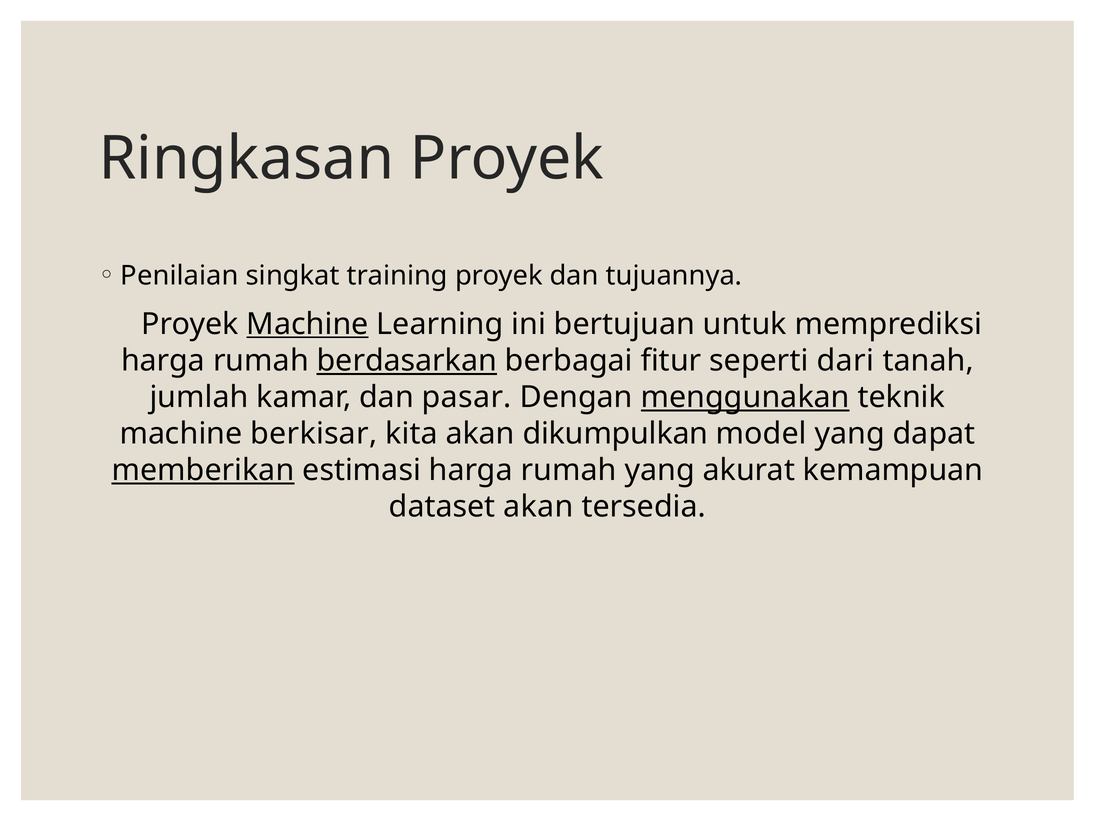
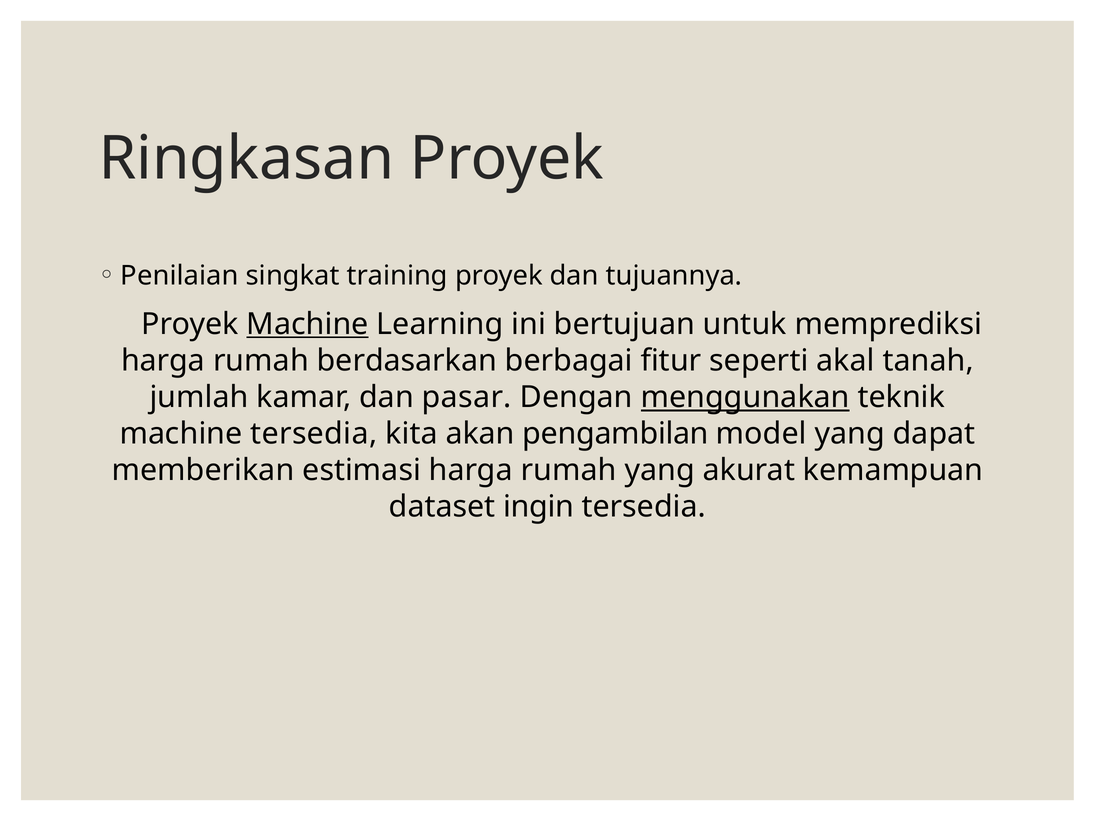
berdasarkan underline: present -> none (407, 361)
dari: dari -> akal (846, 361)
machine berkisar: berkisar -> tersedia (314, 434)
dikumpulkan: dikumpulkan -> pengambilan (616, 434)
memberikan underline: present -> none (203, 471)
dataset akan: akan -> ingin (539, 507)
